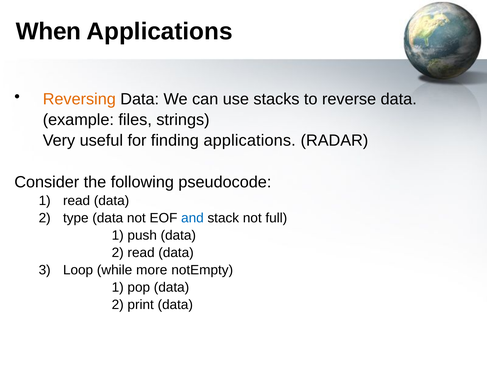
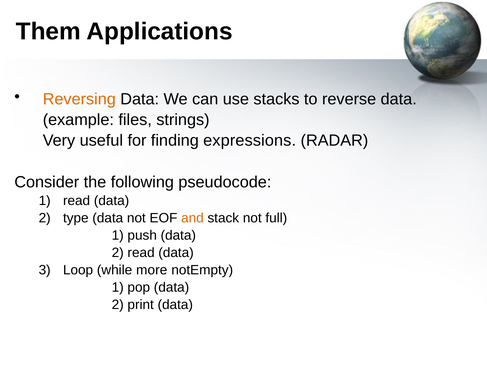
When: When -> Them (48, 32)
finding applications: applications -> expressions (250, 141)
and colour: blue -> orange (192, 218)
